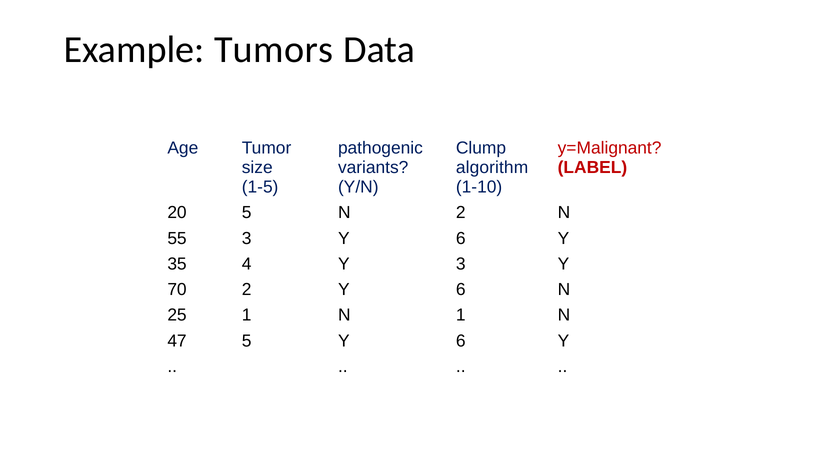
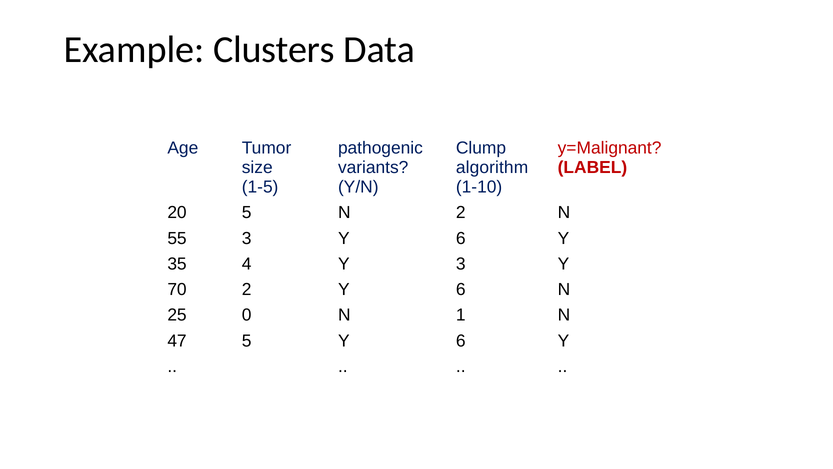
Tumors: Tumors -> Clusters (274, 49)
25 1: 1 -> 0 (247, 315)
